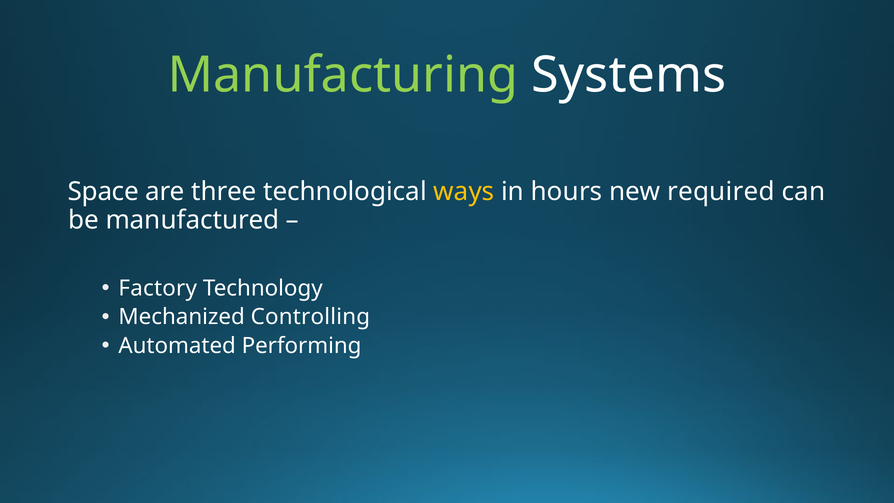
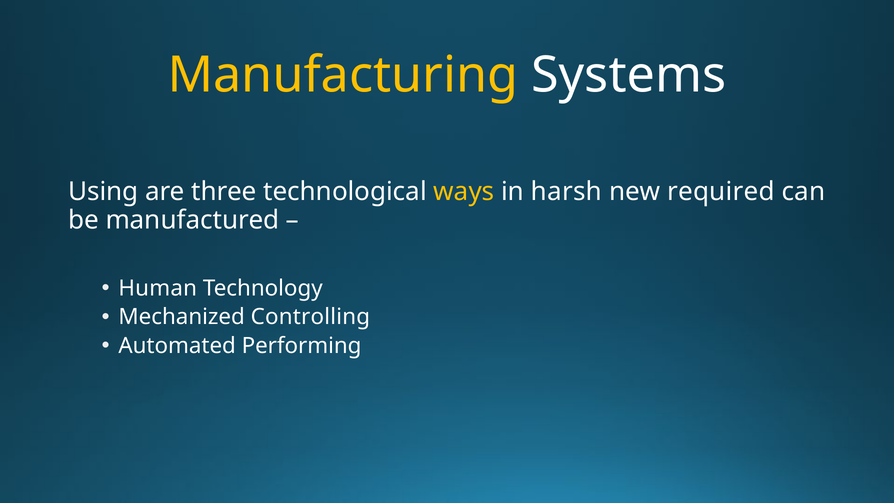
Manufacturing colour: light green -> yellow (343, 75)
Space: Space -> Using (103, 192)
hours: hours -> harsh (566, 192)
Factory: Factory -> Human (158, 288)
